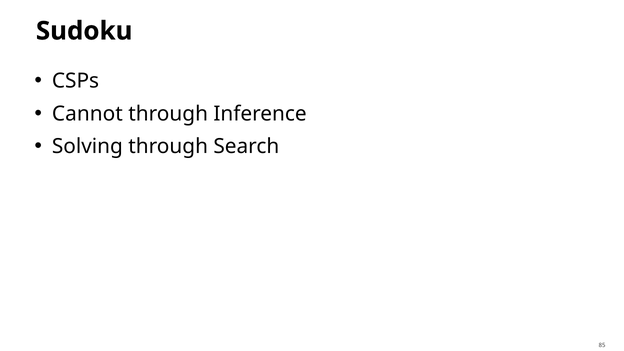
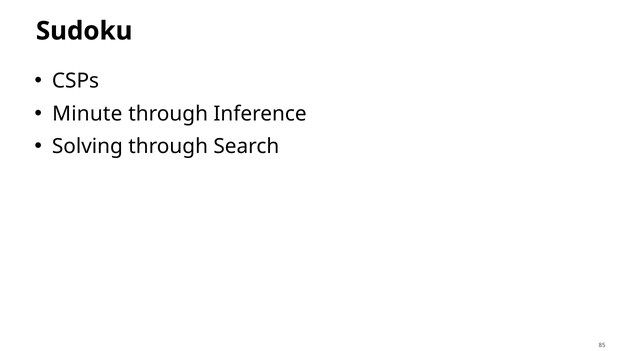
Cannot: Cannot -> Minute (87, 114)
